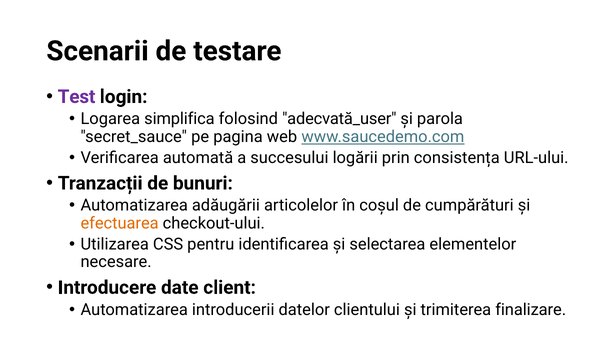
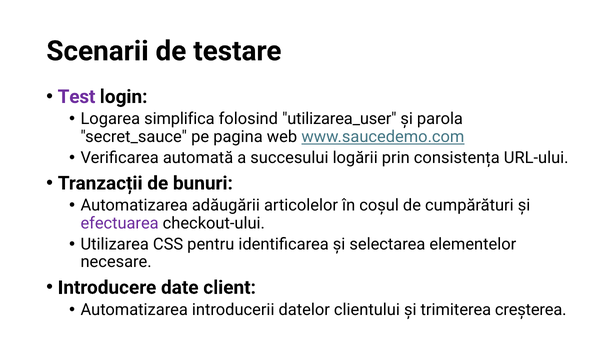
adecvată_user: adecvată_user -> utilizarea_user (339, 119)
efectuarea colour: orange -> purple (120, 223)
finalizare: finalizare -> creșterea (531, 310)
